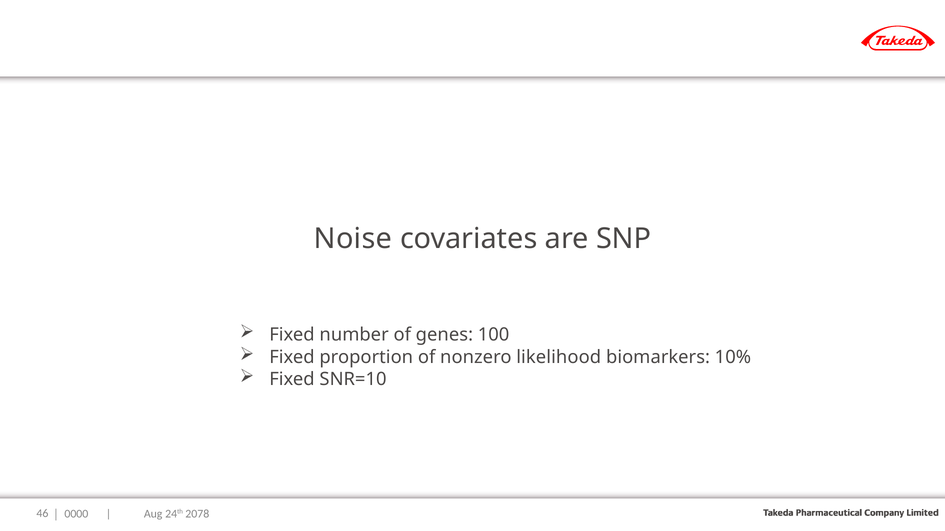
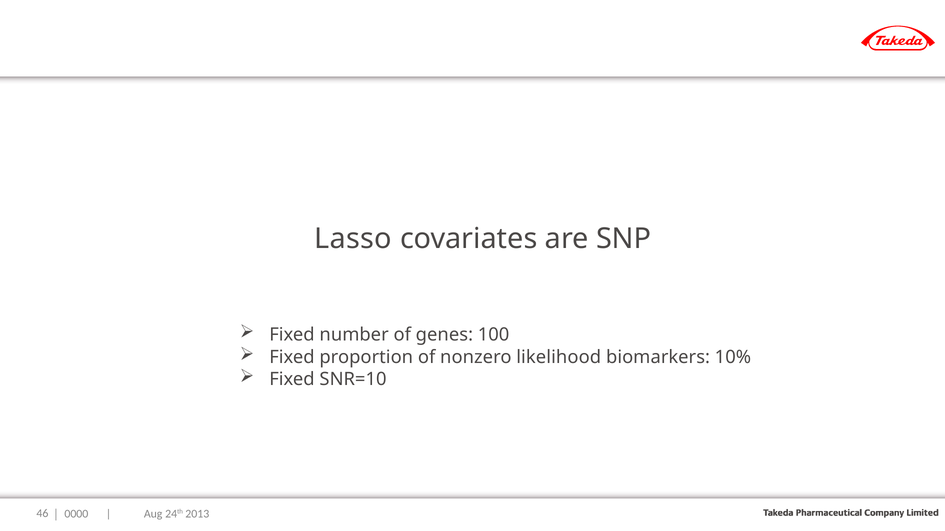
Noise: Noise -> Lasso (353, 239)
2078: 2078 -> 2013 (197, 514)
